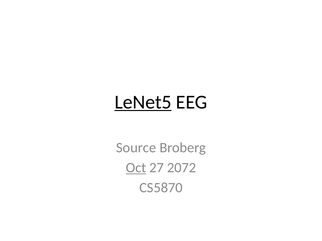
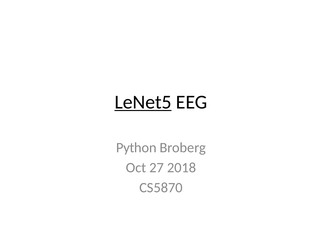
Source: Source -> Python (136, 148)
Oct underline: present -> none (136, 168)
2072: 2072 -> 2018 (182, 168)
